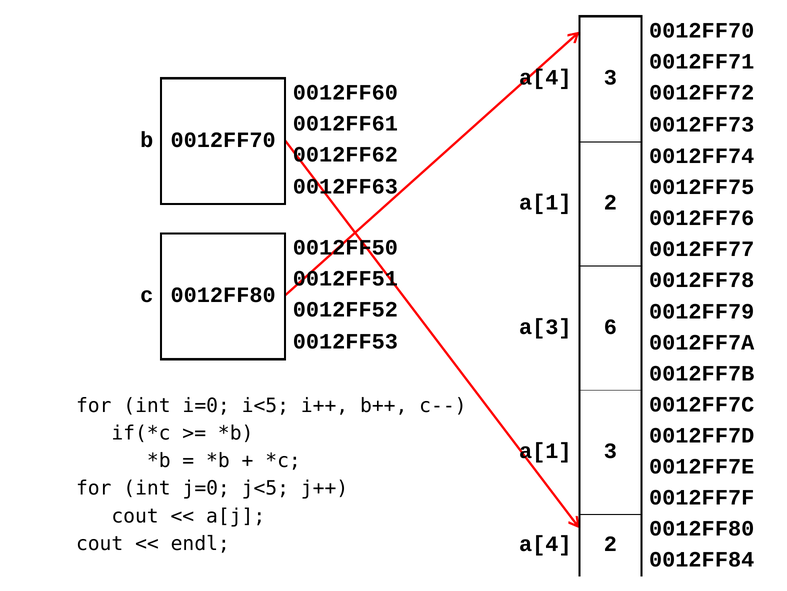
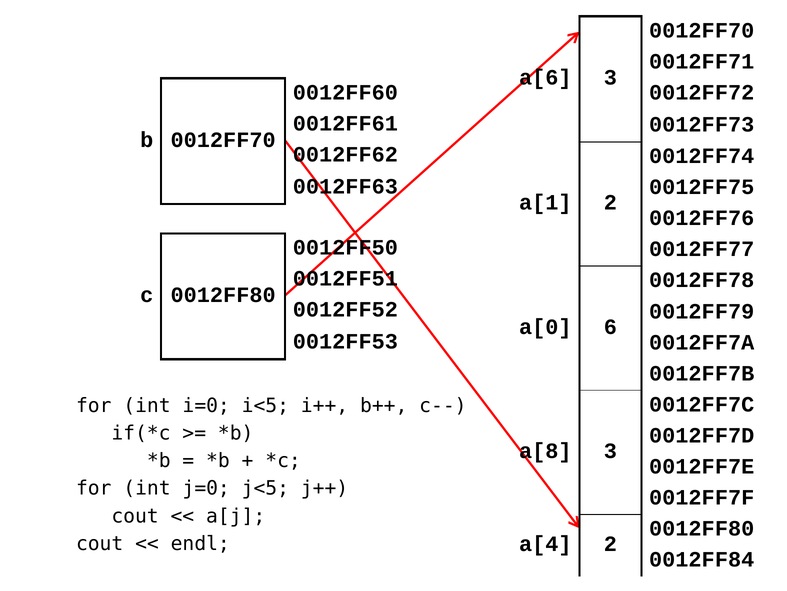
a[4: a[4 -> a[6 (545, 78)
a[3: a[3 -> a[0 (545, 326)
a[1: a[1 -> a[8 (545, 450)
